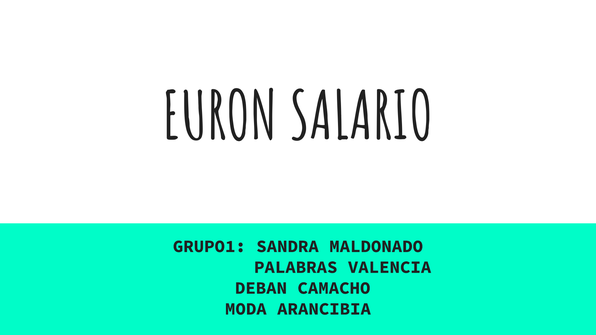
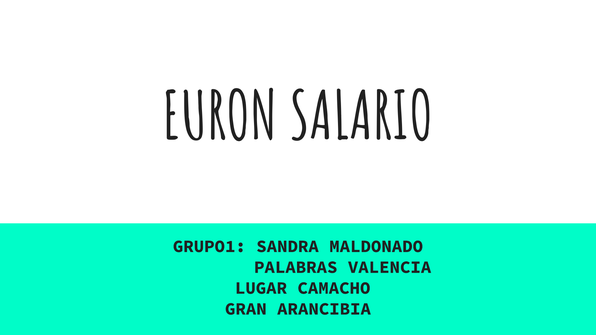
DEBAN: DEBAN -> LUGAR (261, 288)
MODA: MODA -> GRAN (246, 309)
